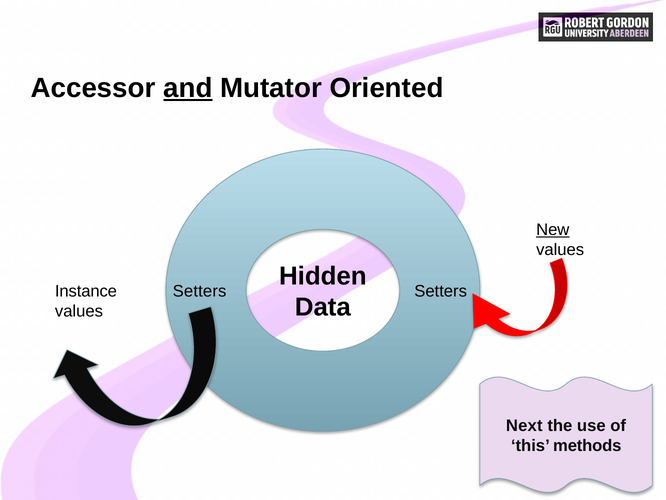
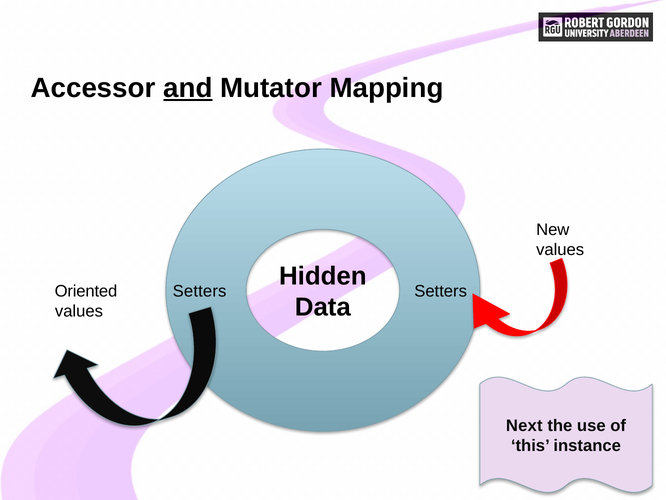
Oriented: Oriented -> Mapping (387, 88)
New underline: present -> none (553, 230)
Instance: Instance -> Oriented (86, 291)
methods: methods -> instance (587, 445)
